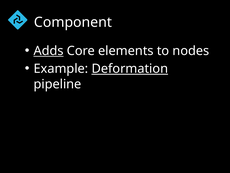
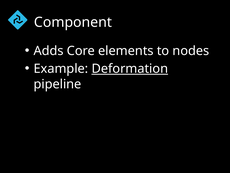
Adds underline: present -> none (49, 51)
